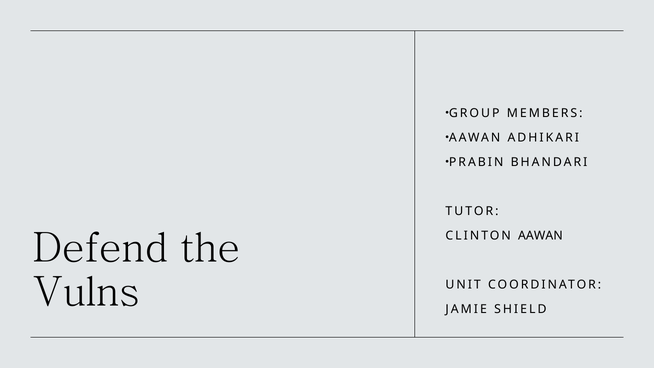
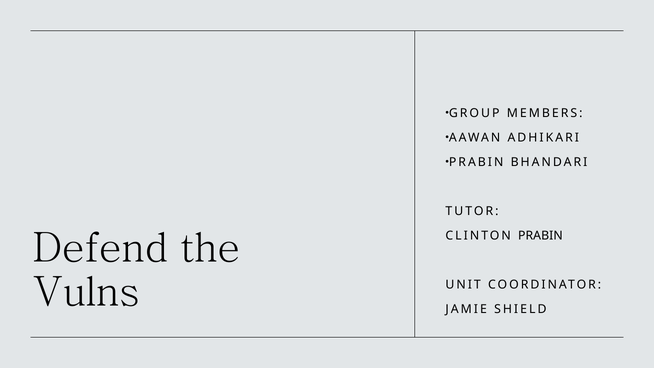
CLINTON AAWAN: AAWAN -> PRABIN (540, 236)
